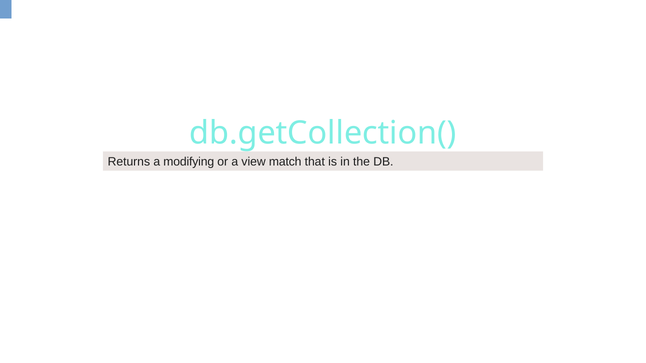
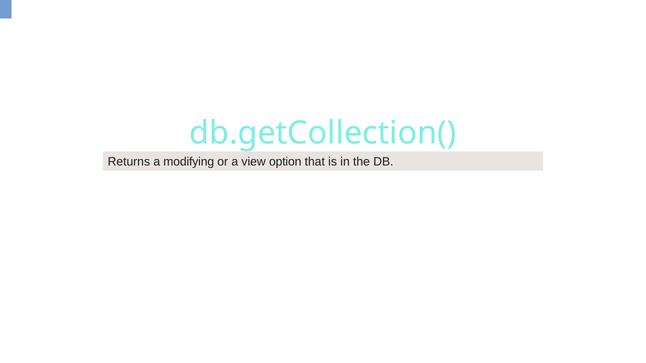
match: match -> option (285, 162)
